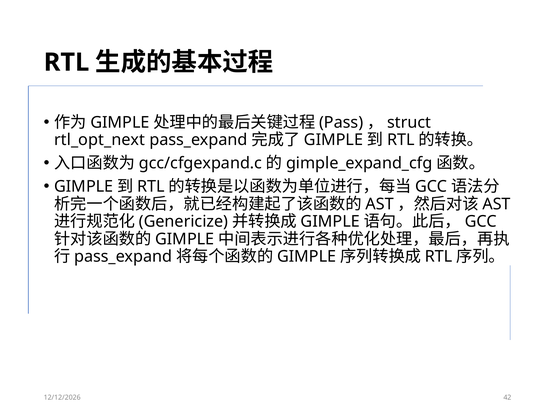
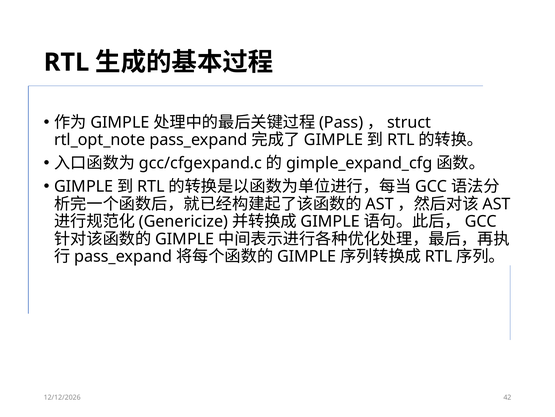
rtl_opt_next: rtl_opt_next -> rtl_opt_note (100, 140)
